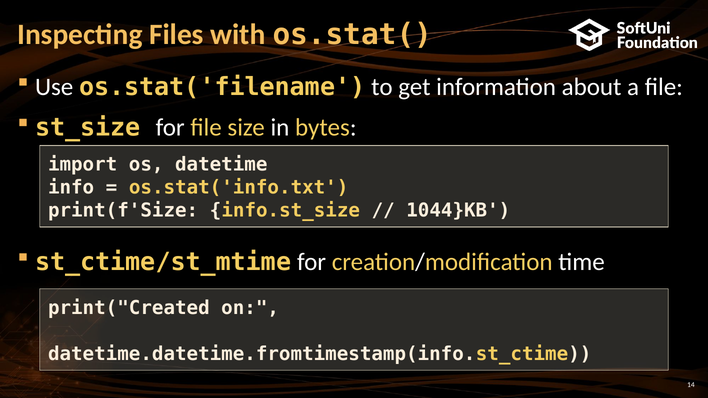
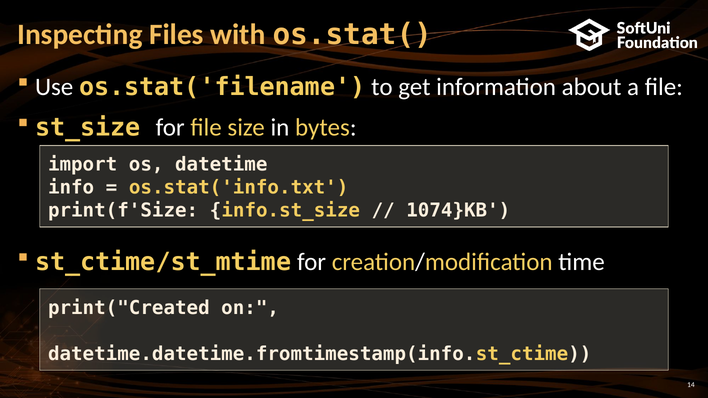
1044}KB: 1044}KB -> 1074}KB (458, 211)
